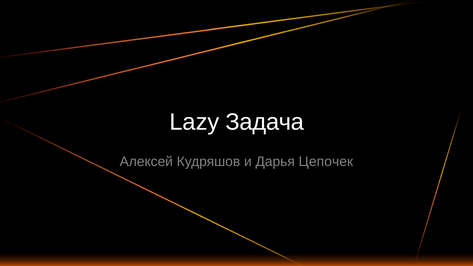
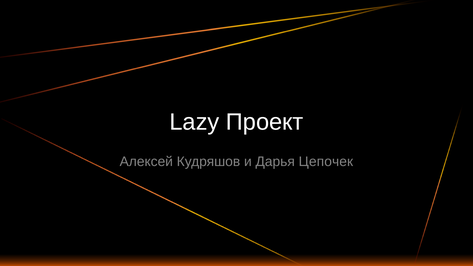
Задача: Задача -> Проект (265, 122)
